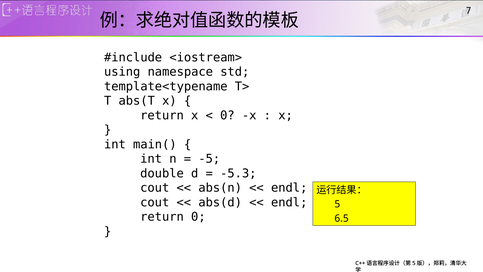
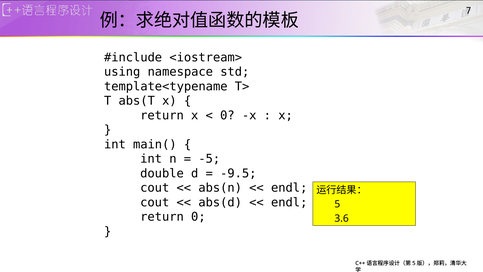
-5.3: -5.3 -> -9.5 (238, 173)
6.5: 6.5 -> 3.6 (342, 218)
